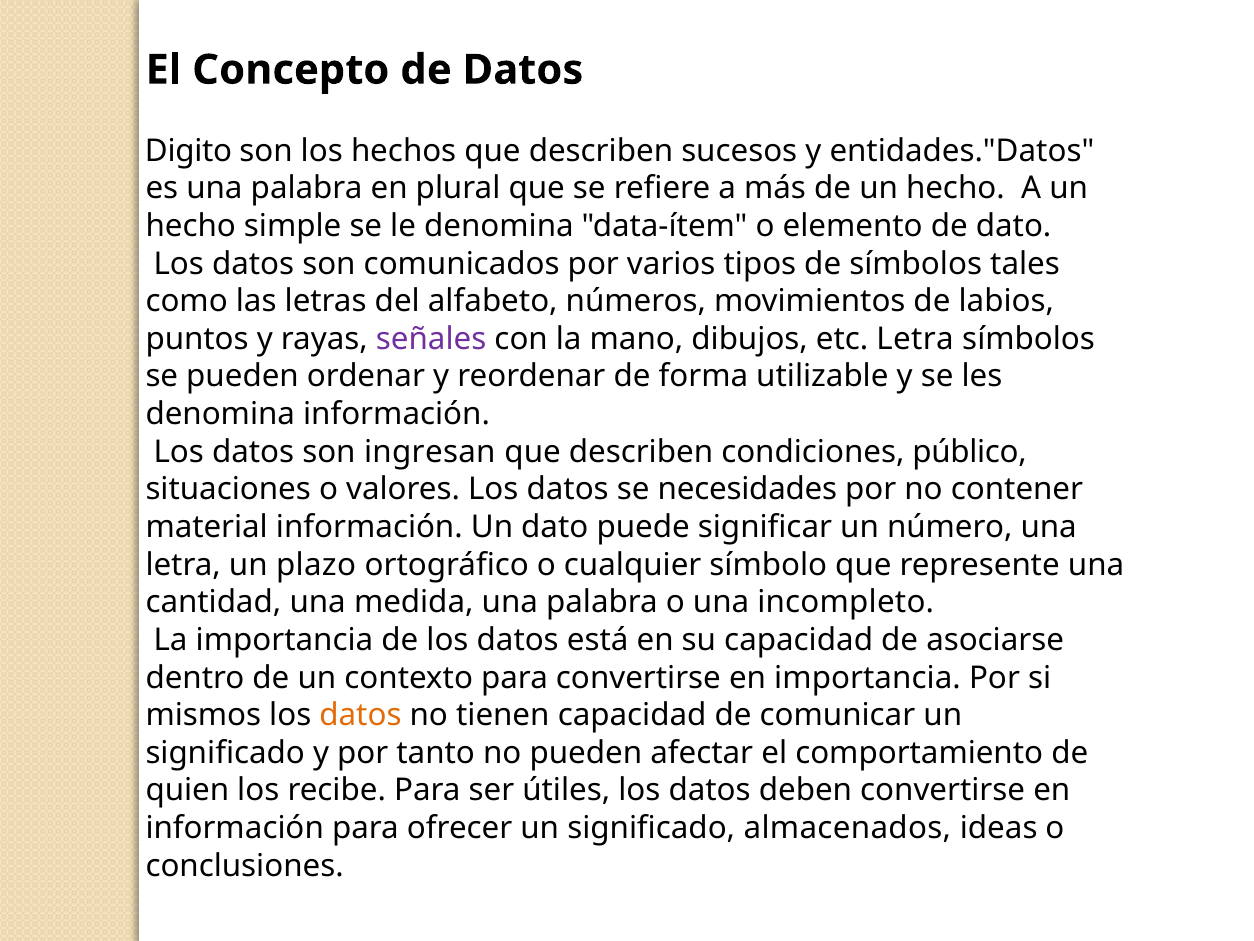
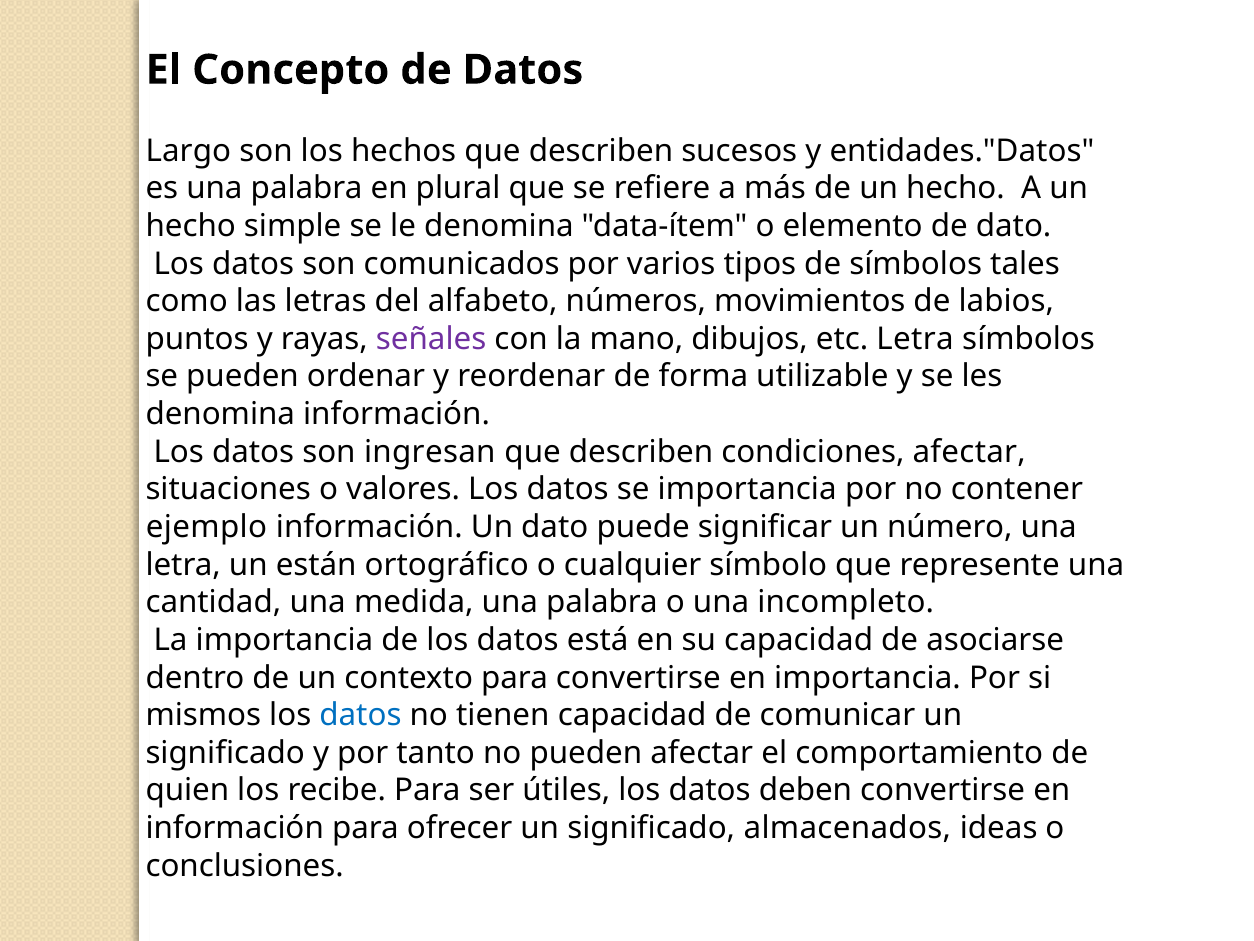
Digito: Digito -> Largo (188, 151)
condiciones público: público -> afectar (969, 452)
se necesidades: necesidades -> importancia (747, 489)
material: material -> ejemplo (206, 527)
plazo: plazo -> están (316, 564)
datos colour: orange -> blue (360, 715)
